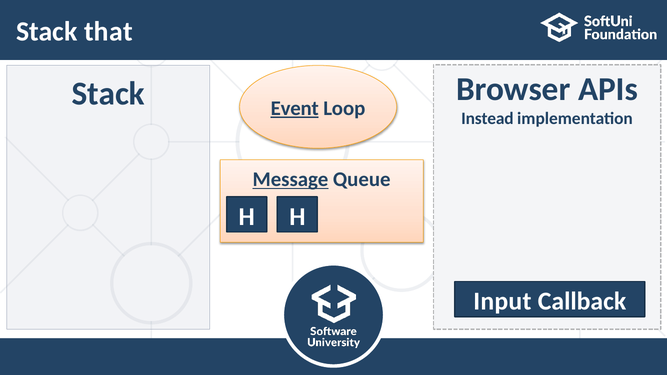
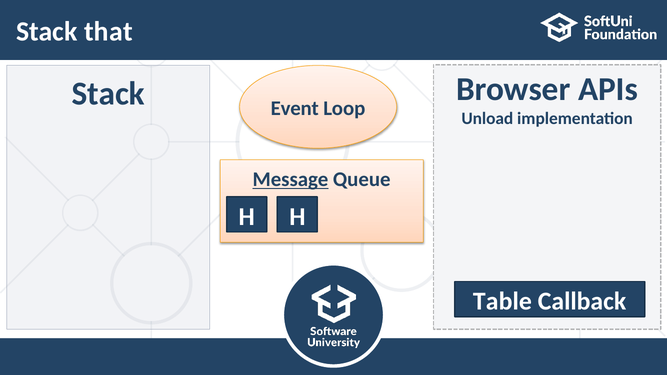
Event underline: present -> none (295, 108)
Instead: Instead -> Unload (487, 119)
Input: Input -> Table (502, 301)
